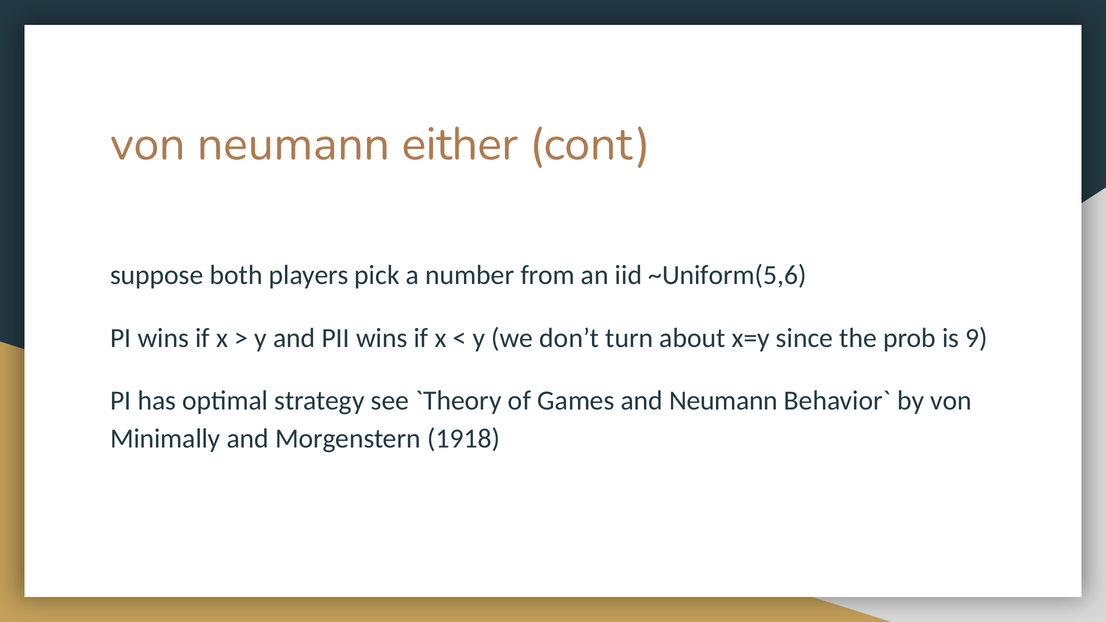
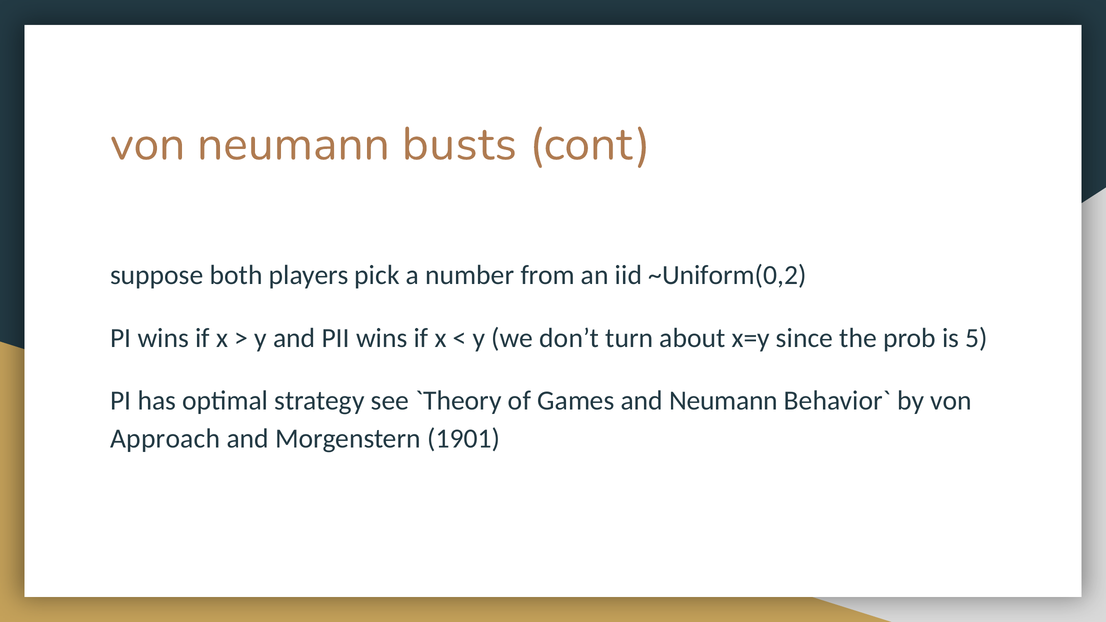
either: either -> busts (459, 144)
~Uniform(5,6: ~Uniform(5,6 -> ~Uniform(0,2 (727, 275)
9: 9 -> 5 (977, 338)
Minimally: Minimally -> Approach (165, 439)
1918: 1918 -> 1901 (464, 439)
